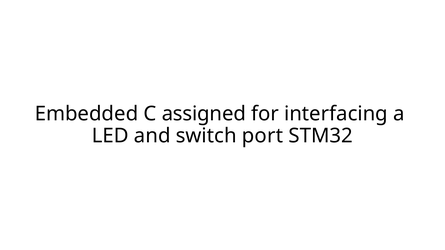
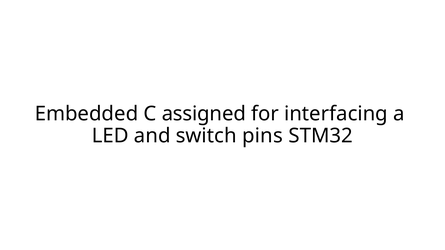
port: port -> pins (262, 136)
